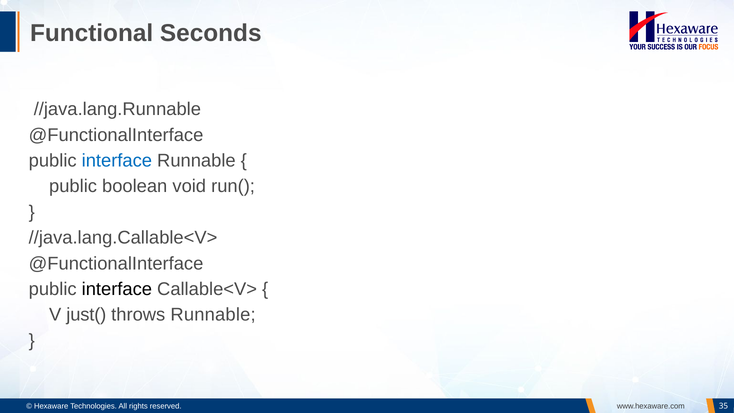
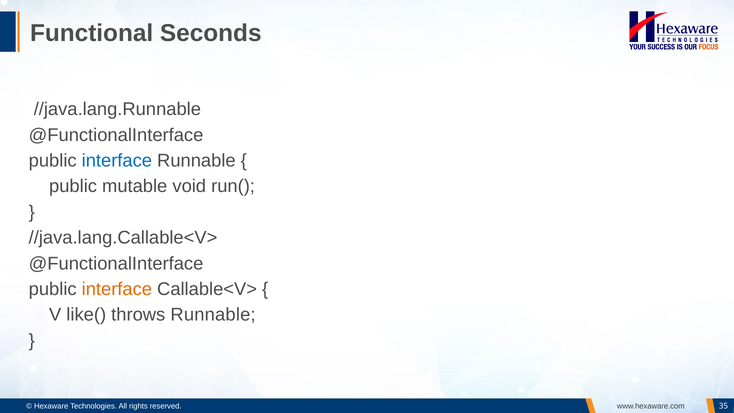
boolean: boolean -> mutable (135, 186)
interface colour: black -> orange (117, 289)
just(: just( -> like( (86, 315)
